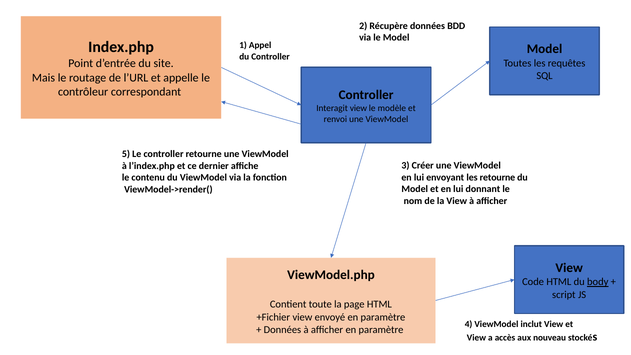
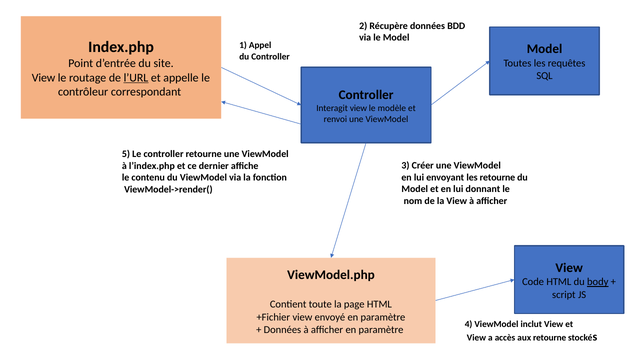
Mais: Mais -> View (44, 78)
l’URL underline: none -> present (136, 78)
aux nouveau: nouveau -> retourne (550, 338)
